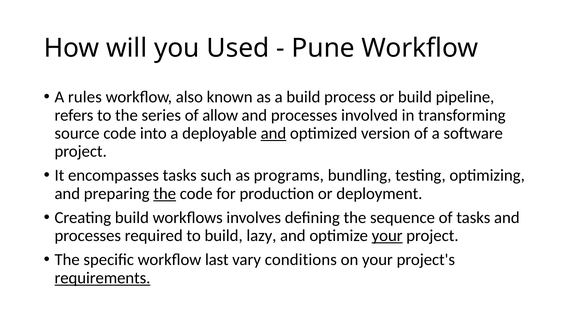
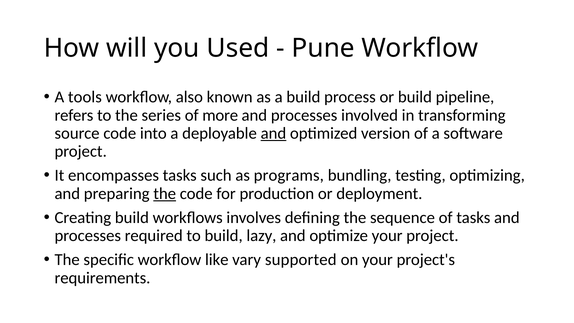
rules: rules -> tools (85, 97)
allow: allow -> more (220, 115)
your underline: present -> none (387, 236)
last: last -> like (217, 260)
conditions: conditions -> supported (301, 260)
requirements underline: present -> none (102, 278)
